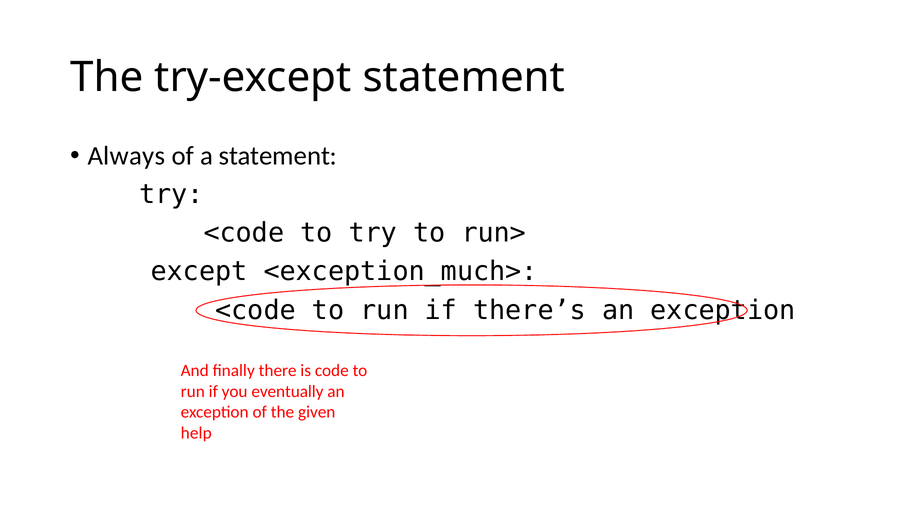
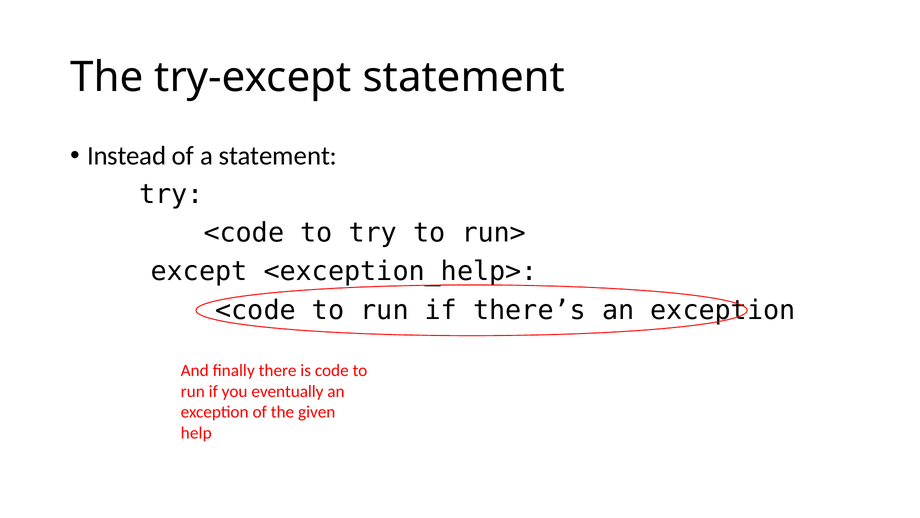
Always: Always -> Instead (127, 156)
<exception_much>: <exception_much> -> <exception_help> (401, 271)
